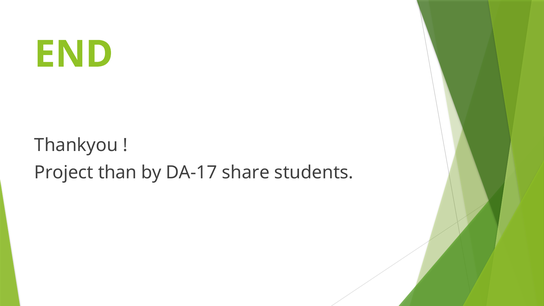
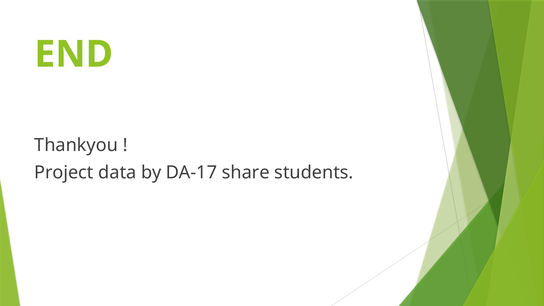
than: than -> data (117, 172)
